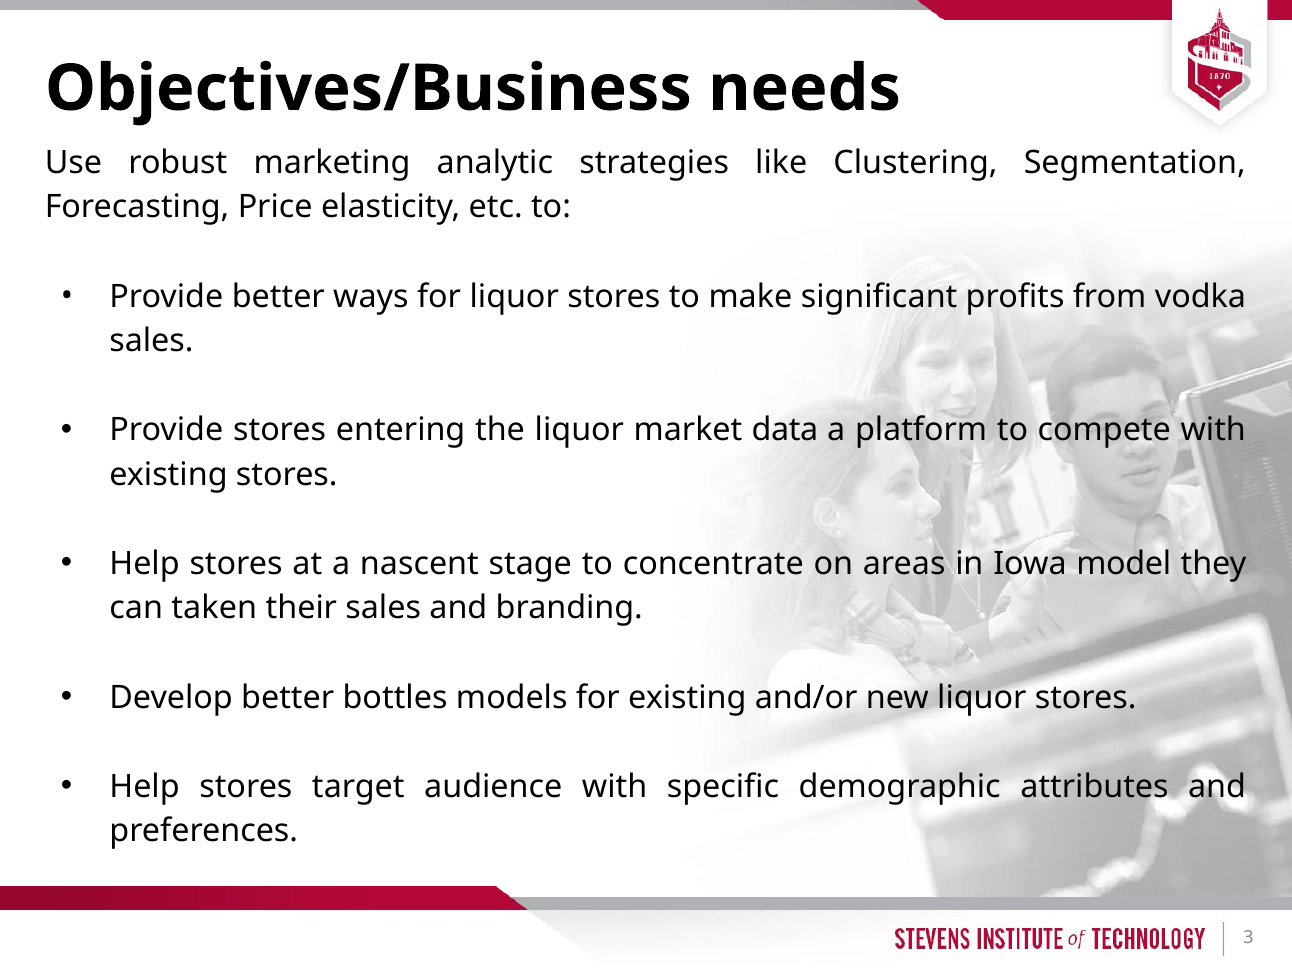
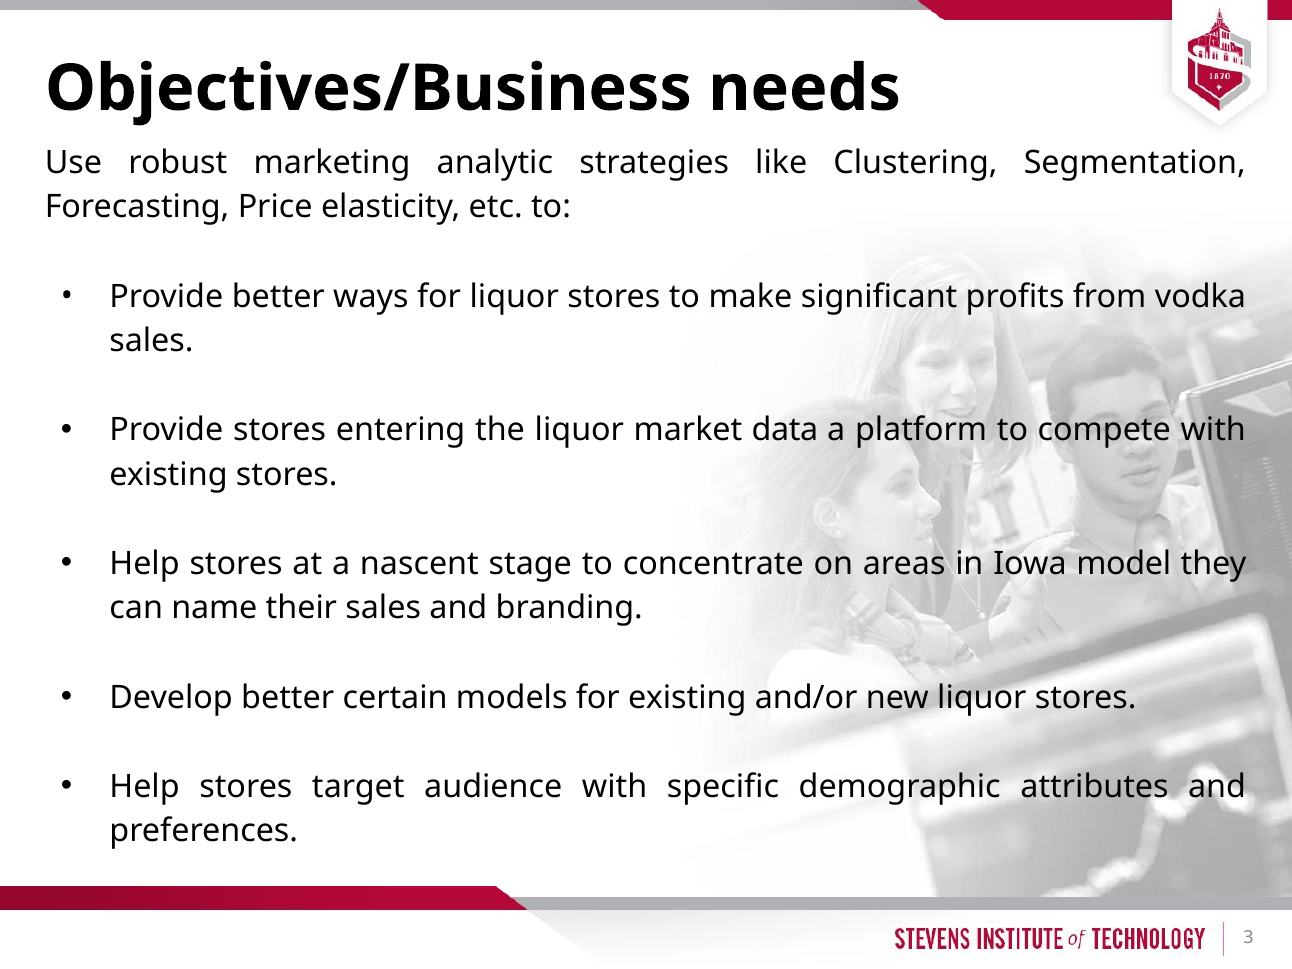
taken: taken -> name (214, 608)
bottles: bottles -> certain (395, 697)
